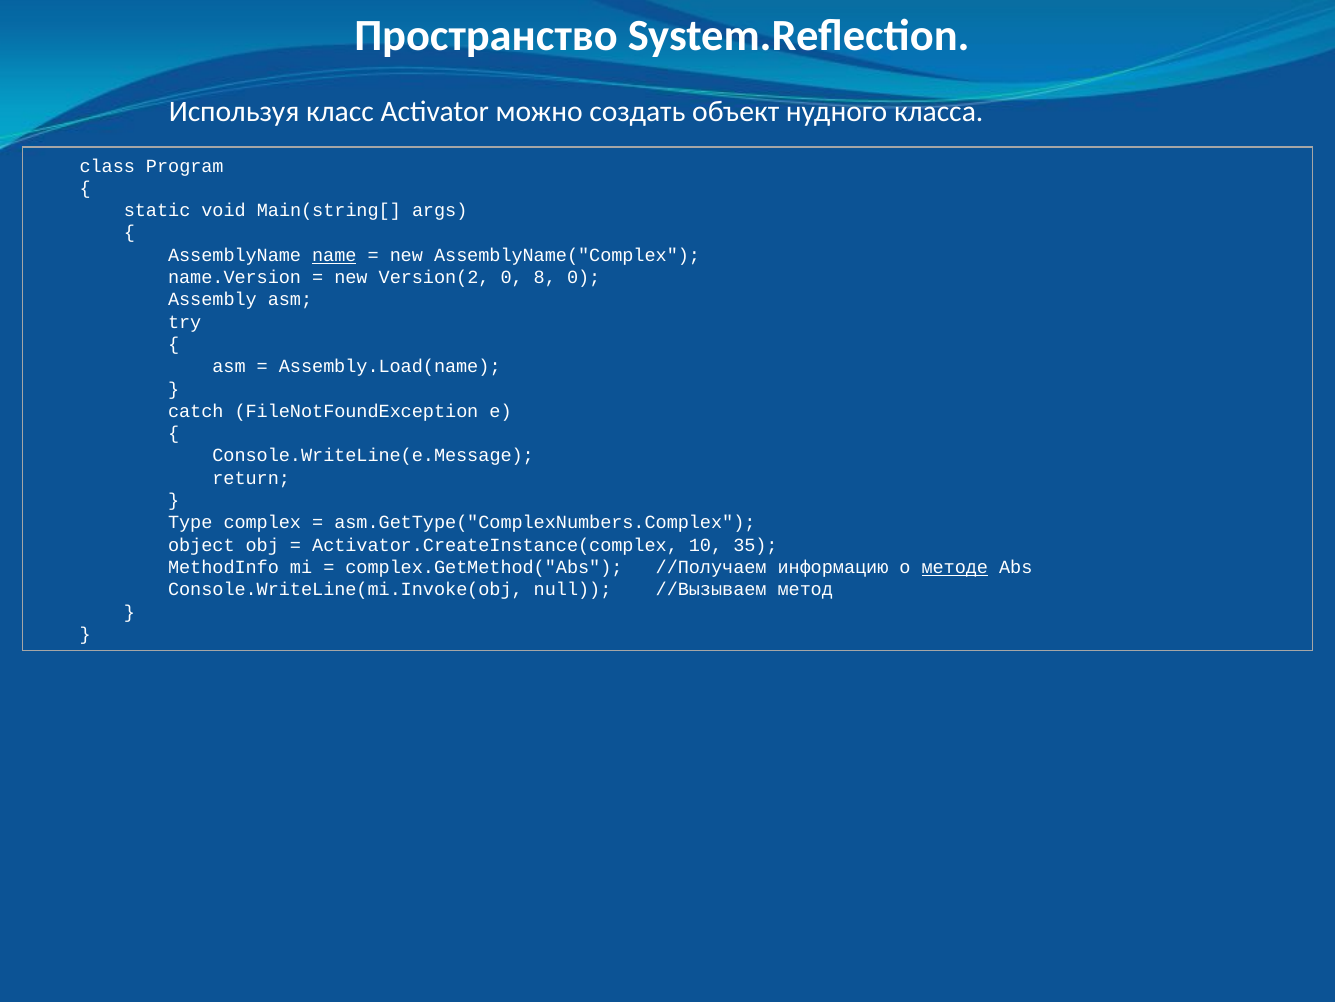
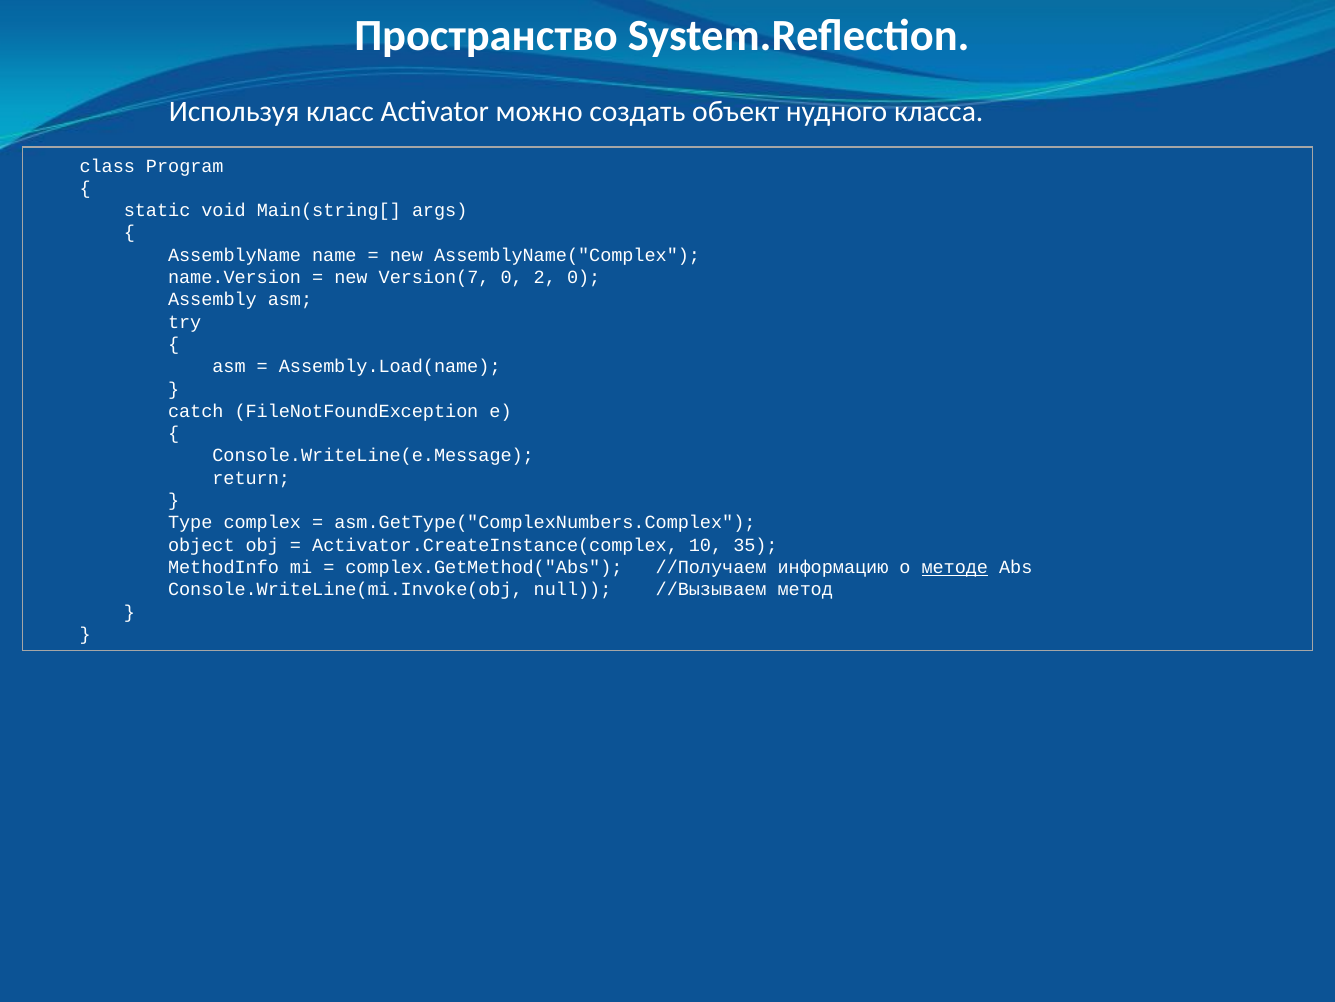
name underline: present -> none (334, 255)
Version(2: Version(2 -> Version(7 (434, 277)
8: 8 -> 2 (545, 277)
